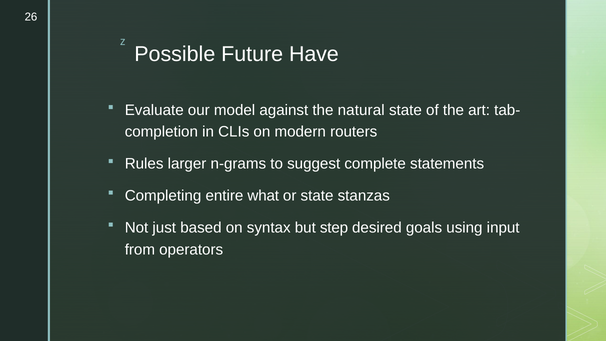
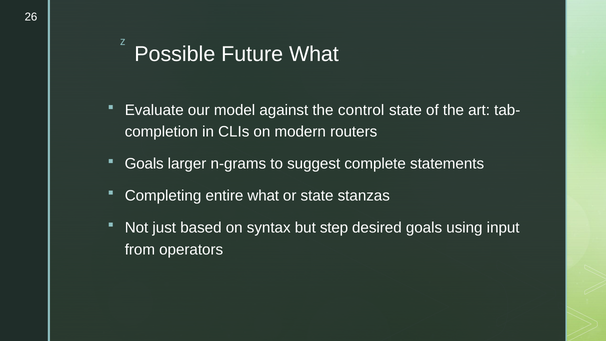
Future Have: Have -> What (314, 54)
natural: natural -> control (361, 110)
Rules: Rules -> Goals (144, 164)
